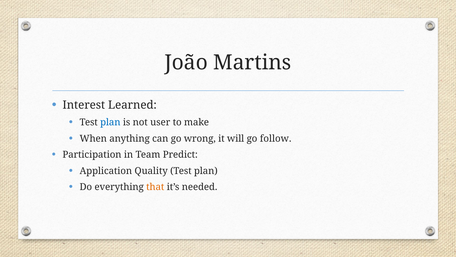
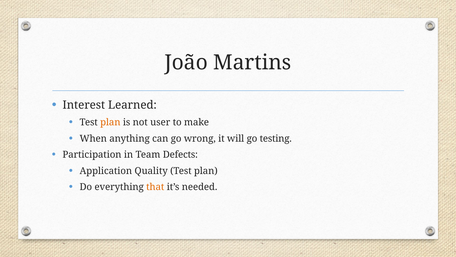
plan colour: blue -> orange (110, 122)
follow: follow -> testing (276, 138)
Predict: Predict -> Defects (180, 154)
